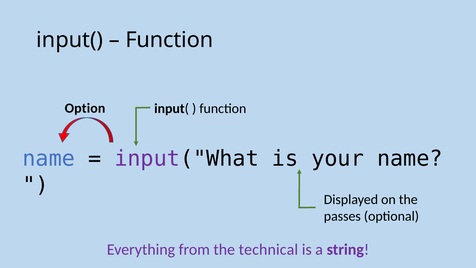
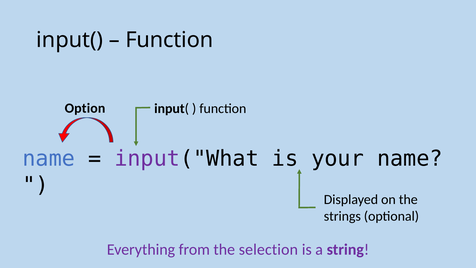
passes: passes -> strings (342, 216)
technical: technical -> selection (268, 249)
